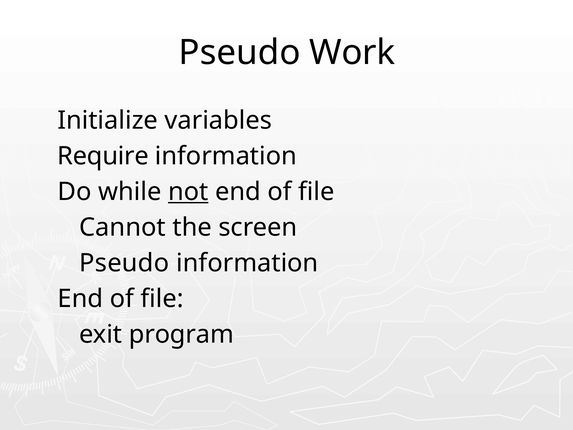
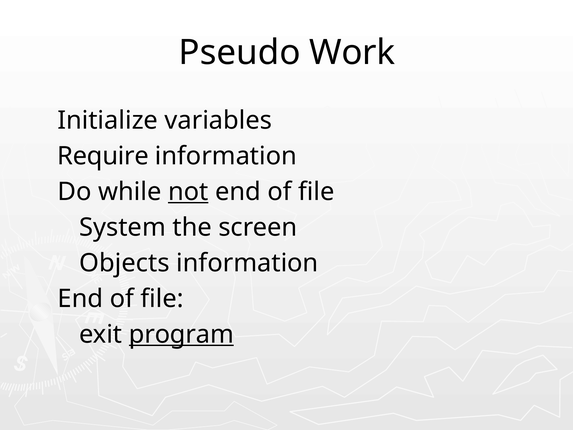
Cannot: Cannot -> System (122, 227)
Pseudo: Pseudo -> Objects (124, 263)
program underline: none -> present (181, 334)
